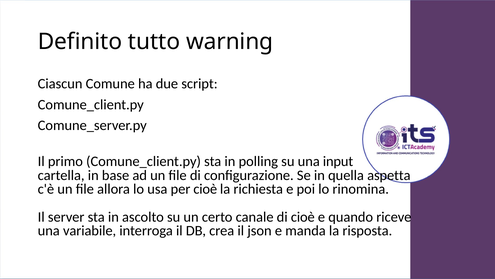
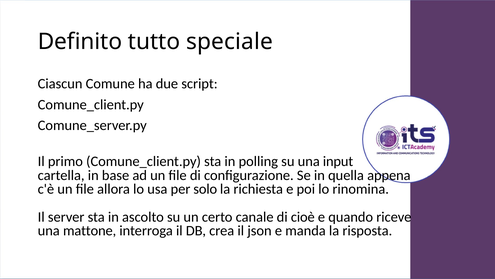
warning: warning -> speciale (230, 42)
aspetta: aspetta -> appena (389, 175)
per cioè: cioè -> solo (205, 189)
variabile: variabile -> mattone (90, 230)
